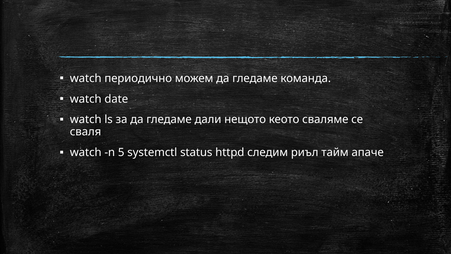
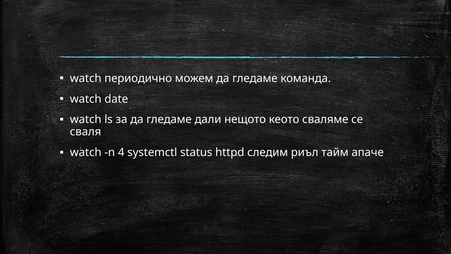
5: 5 -> 4 (121, 152)
